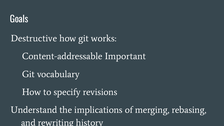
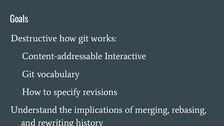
Important: Important -> Interactive (125, 56)
